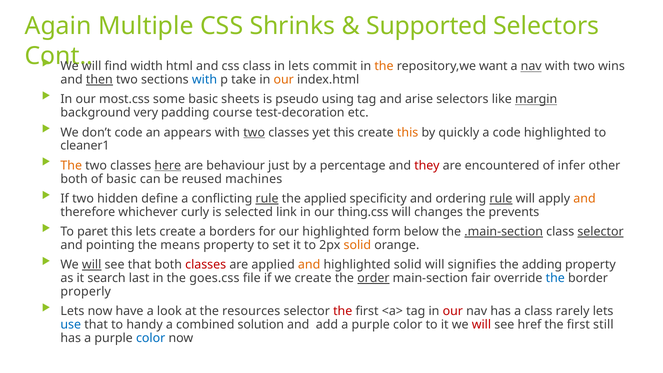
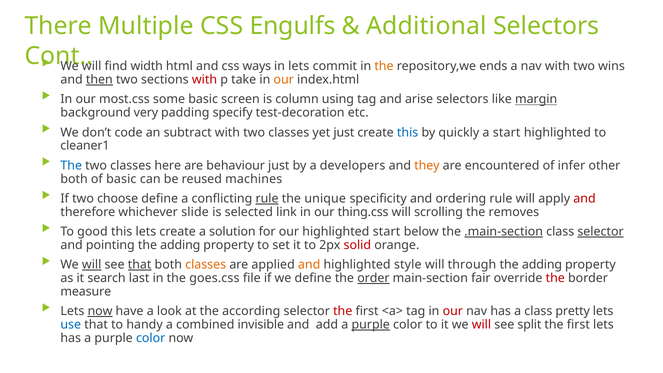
Again: Again -> There (58, 26)
Shrinks: Shrinks -> Engulfs (292, 26)
Supported: Supported -> Additional (427, 26)
css class: class -> ways (257, 66)
want: want -> ends (493, 66)
nav underline: present -> none (531, 66)
with colour: blue -> red (205, 80)
sheets: sheets -> screen (240, 99)
pseudo: pseudo -> column (297, 99)
course: course -> specify (233, 113)
appears: appears -> subtract (188, 132)
two underline: present -> none (254, 132)
yet this: this -> just (344, 132)
this colour: orange -> blue (408, 132)
a code: code -> start (507, 132)
The colour: orange -> blue (71, 165)
here underline: present -> none (168, 165)
percentage: percentage -> developers (353, 165)
they colour: red -> orange (427, 165)
hidden: hidden -> choose (118, 199)
the applied: applied -> unique (325, 199)
rule underline: present -> none (501, 199)
and colour: orange -> red (584, 199)
curly: curly -> slide (195, 212)
changes: changes -> scrolling (439, 212)
prevents: prevents -> removes (514, 212)
paret: paret -> good (92, 232)
borders: borders -> solution (232, 232)
highlighted form: form -> start (387, 232)
means: means -> adding (180, 245)
solid colour: orange -> red (357, 245)
that underline: none -> present (140, 265)
classes colour: red -> orange (206, 265)
highlighted solid: solid -> style (408, 265)
signifies: signifies -> through (472, 265)
we create: create -> define (313, 278)
the colour: blue -> red (555, 278)
properly: properly -> measure (86, 292)
now underline: none -> present (100, 311)
resources: resources -> according (251, 311)
rarely: rarely -> pretty (573, 311)
solution: solution -> invisible (261, 325)
purple underline: none -> present (371, 325)
href: href -> split (529, 325)
first still: still -> lets (603, 325)
